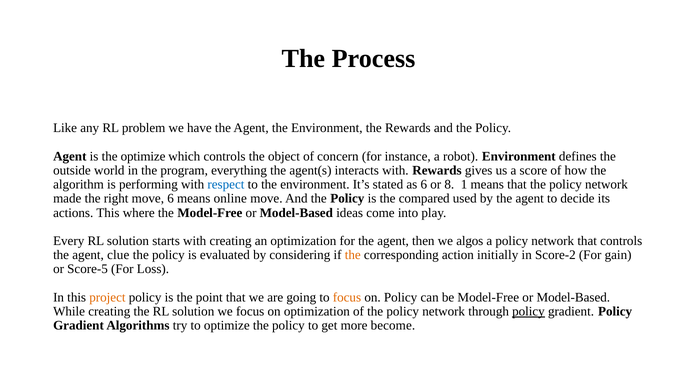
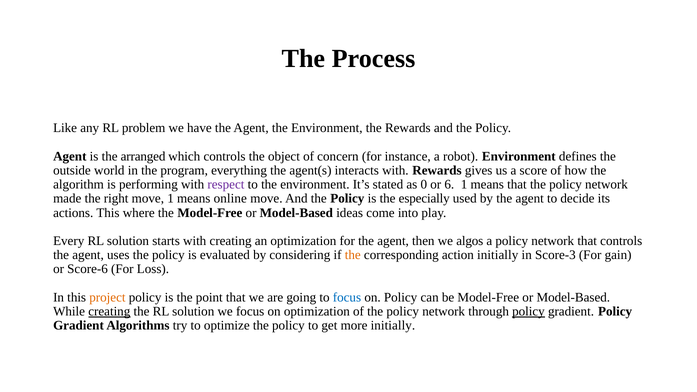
the optimize: optimize -> arranged (143, 156)
respect colour: blue -> purple (226, 185)
as 6: 6 -> 0 (424, 185)
8: 8 -> 6 (449, 185)
move 6: 6 -> 1 (171, 199)
compared: compared -> especially (424, 199)
clue: clue -> uses (118, 255)
Score-2: Score-2 -> Score-3 (555, 255)
Score-5: Score-5 -> Score-6 (88, 269)
focus colour: orange -> blue (347, 297)
creating underline: none -> present (109, 312)
more become: become -> initially (393, 326)
